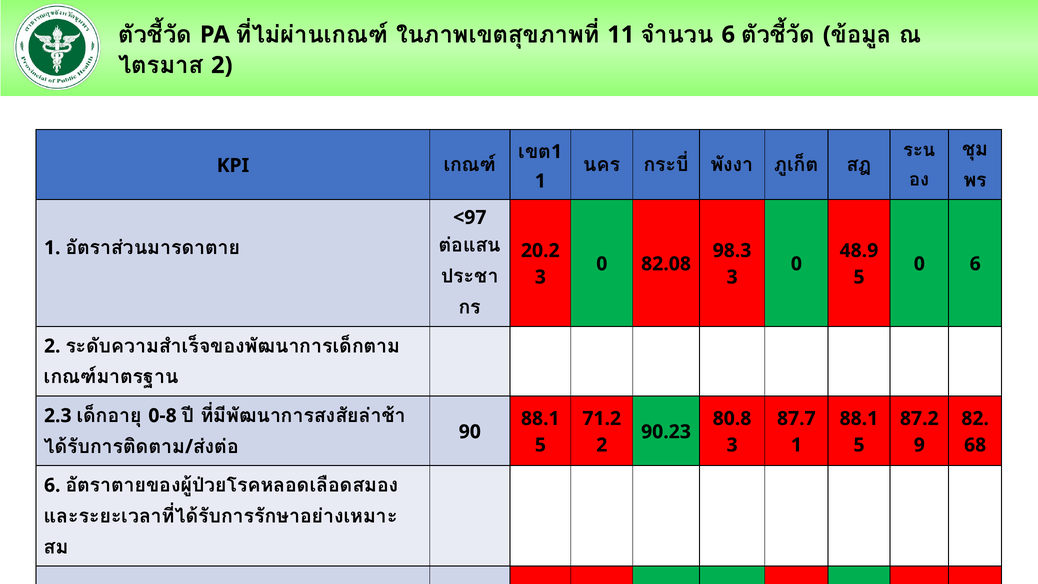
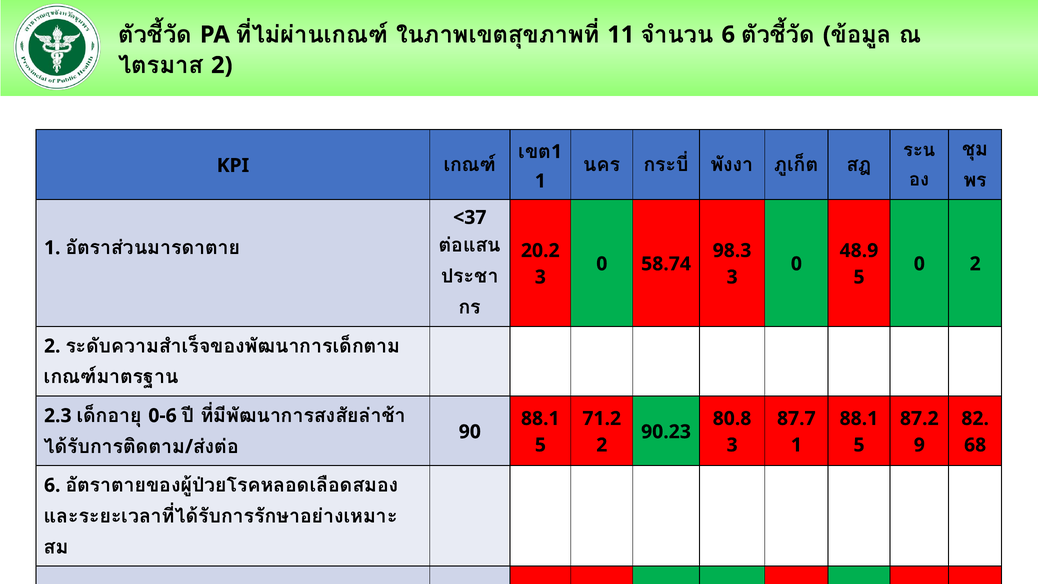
<97: <97 -> <37 (470, 217)
82.08: 82.08 -> 58.74 (666, 264)
0 6: 6 -> 2 (975, 264)
0-8: 0-8 -> 0-6 (163, 416)
